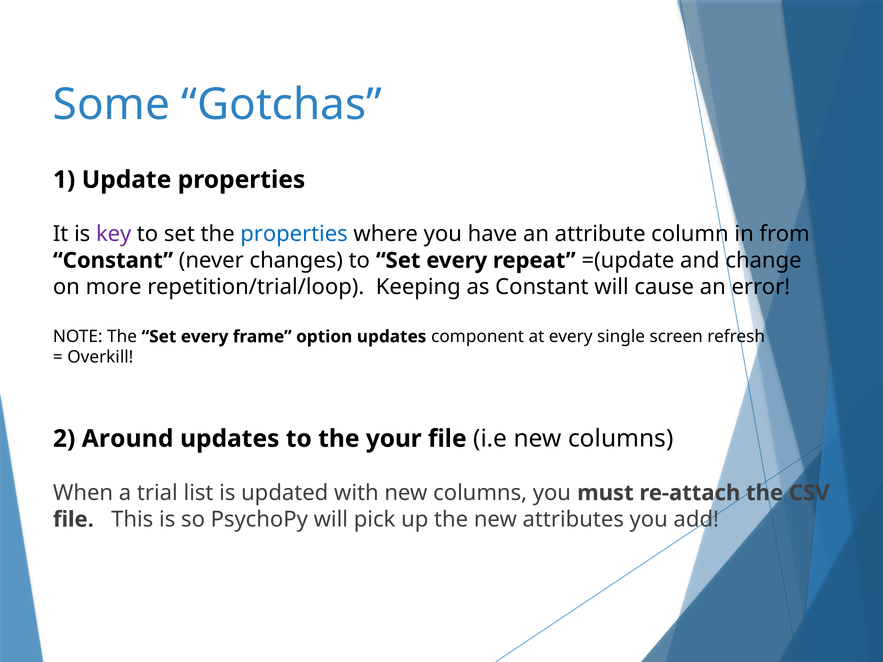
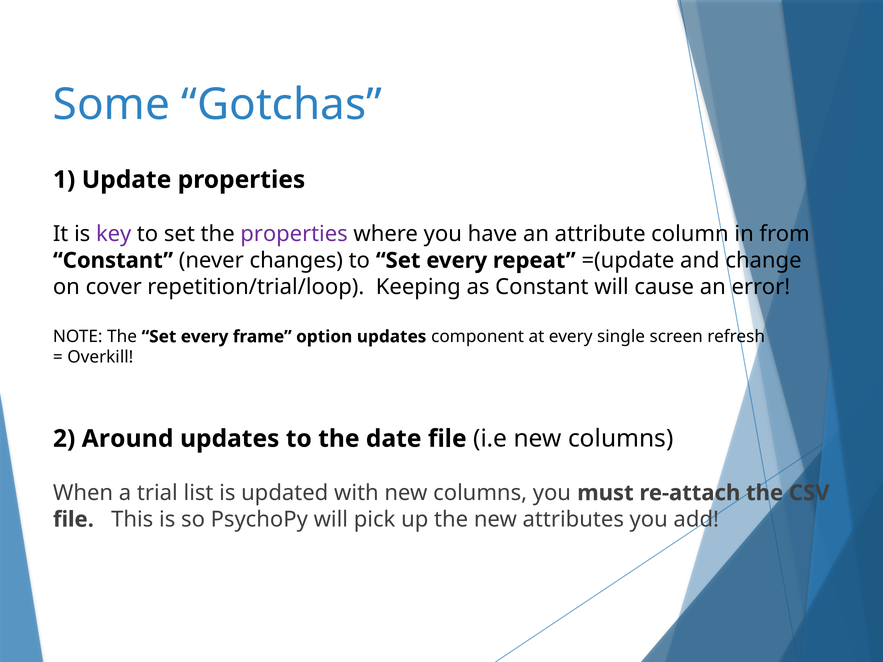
properties colour: blue -> purple (294, 234)
more: more -> cover (114, 287)
your: your -> date (394, 439)
